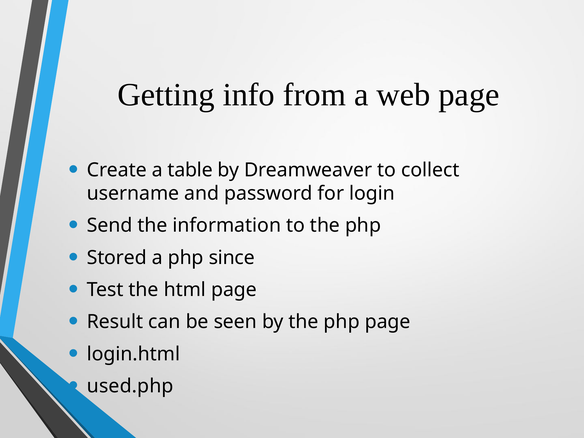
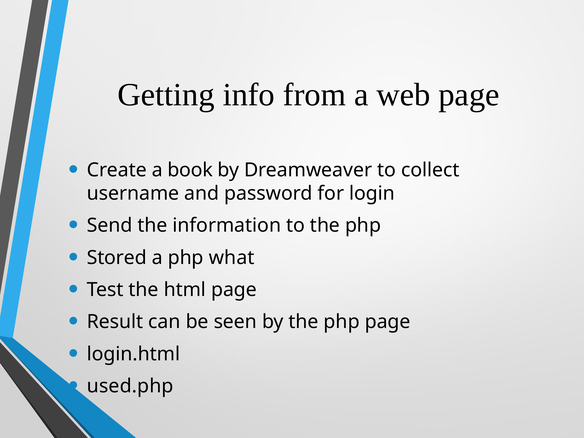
table: table -> book (190, 170)
since: since -> what (232, 258)
